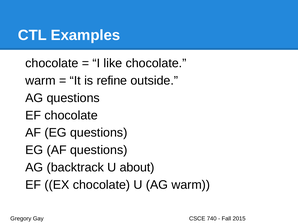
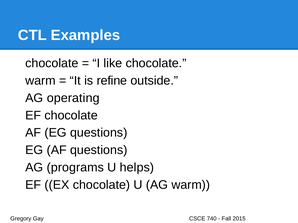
AG questions: questions -> operating (73, 98)
backtrack: backtrack -> programs (75, 168)
about: about -> helps (137, 168)
